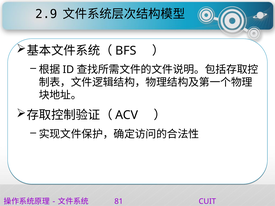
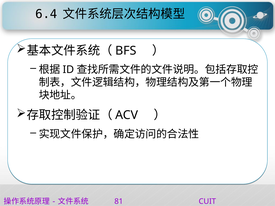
2.9: 2.9 -> 6.4 (46, 14)
